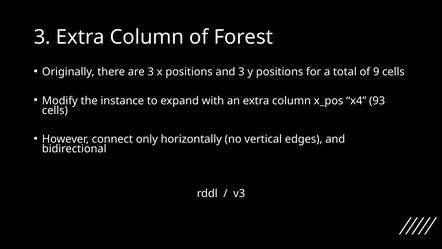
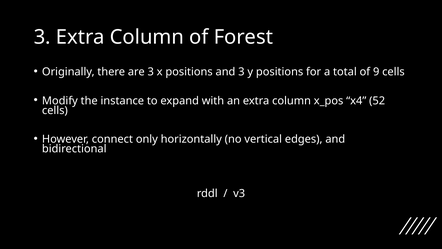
93: 93 -> 52 (377, 101)
